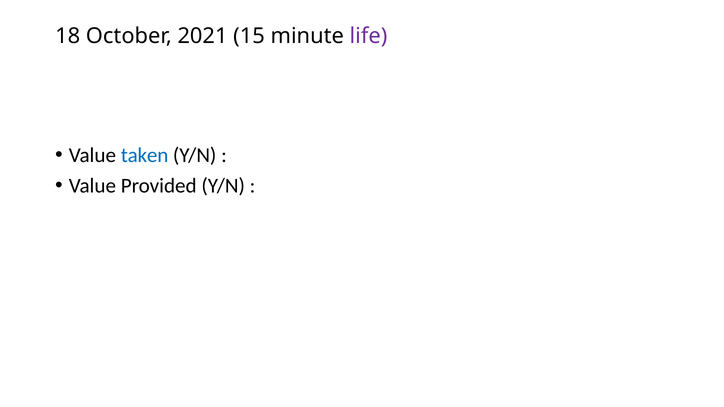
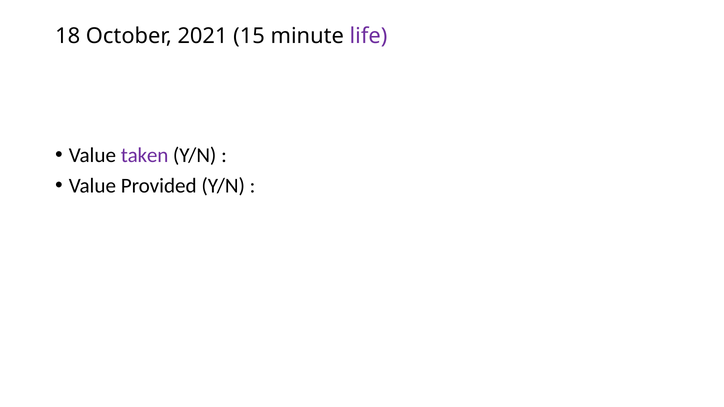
taken colour: blue -> purple (145, 155)
